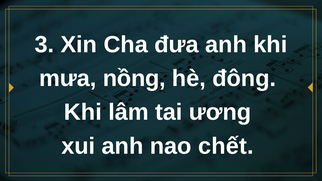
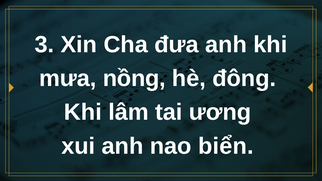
chết: chết -> biển (226, 146)
